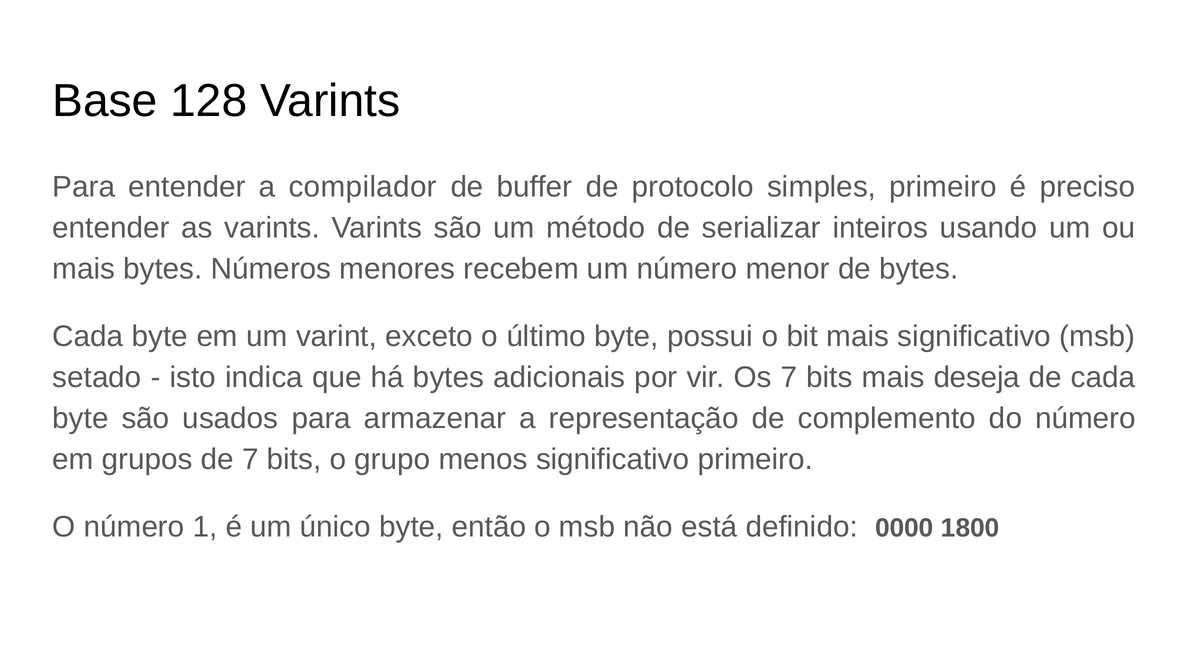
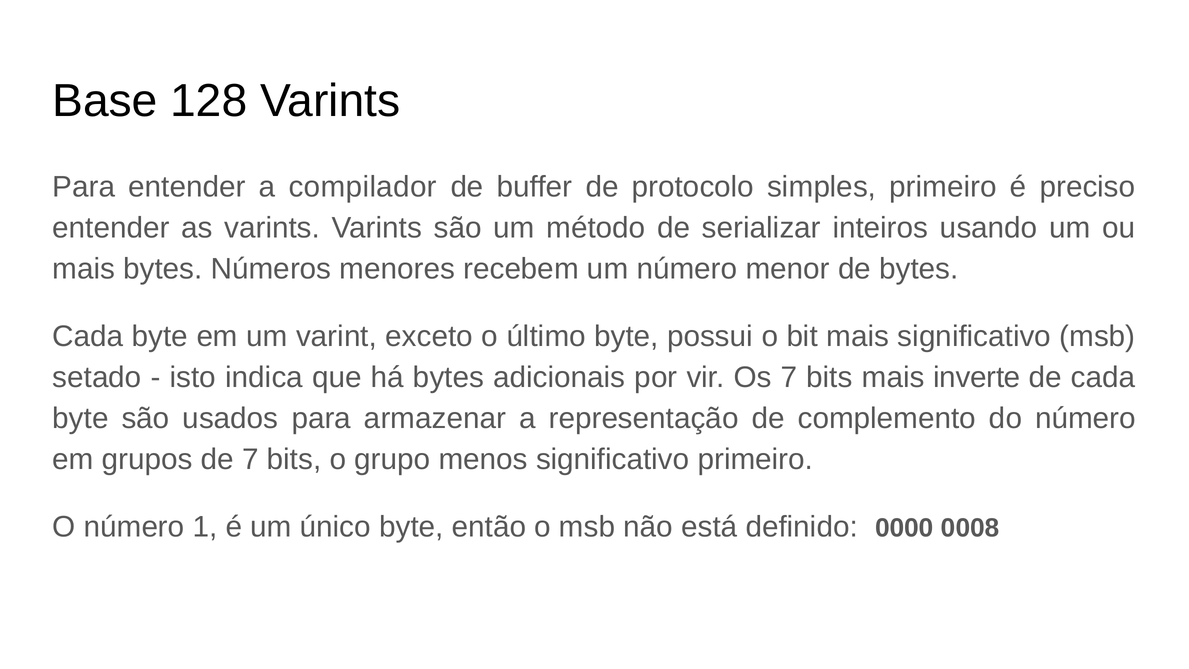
deseja: deseja -> inverte (977, 377)
1800: 1800 -> 0008 (970, 528)
